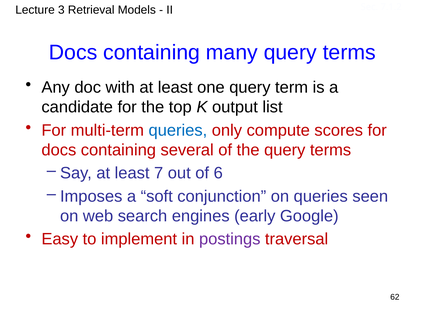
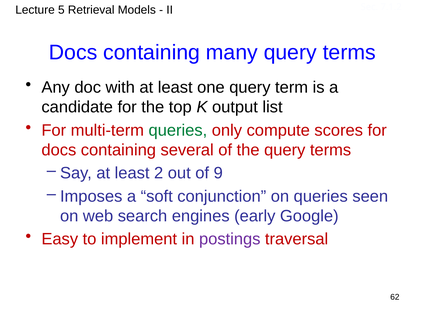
3: 3 -> 5 (61, 10)
queries colour: blue -> green (178, 131)
7: 7 -> 2 (159, 174)
6: 6 -> 9 (218, 174)
